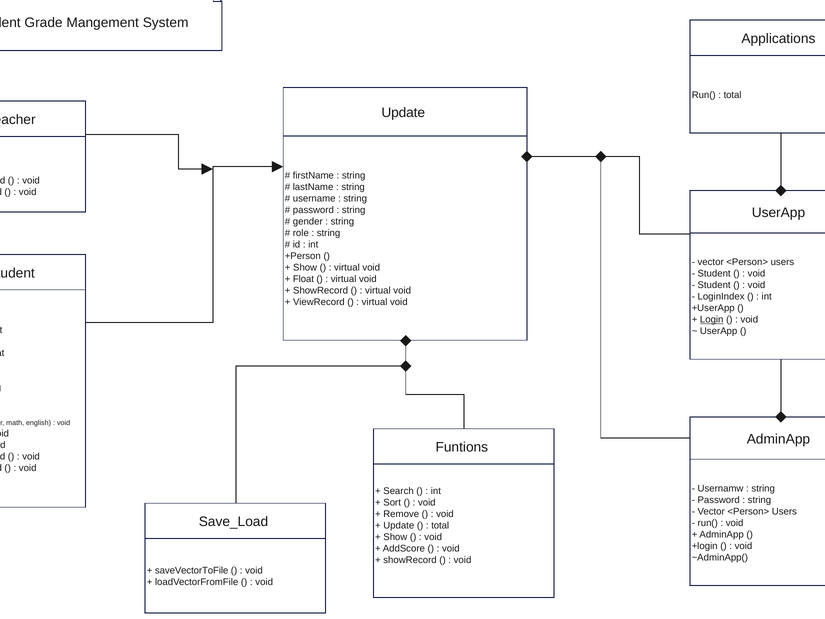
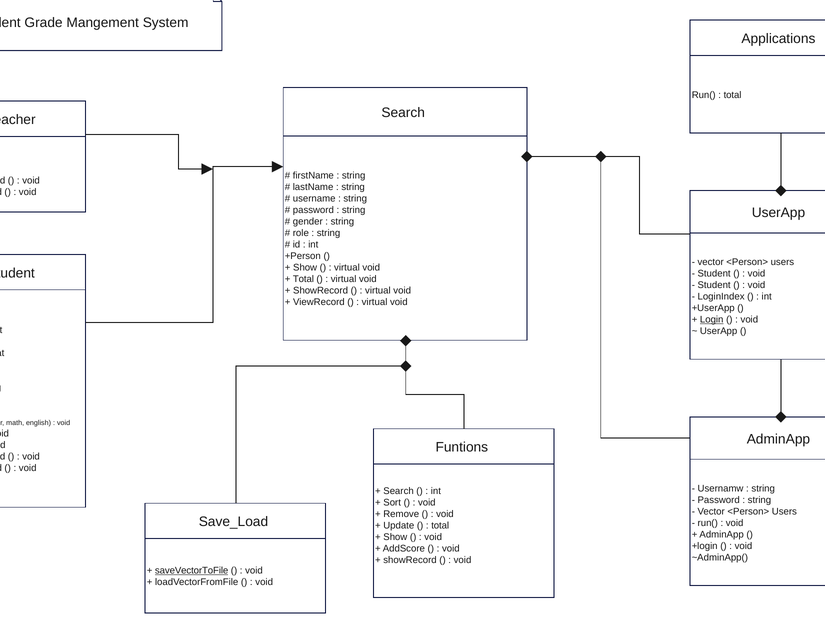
Update: Update -> Search (403, 113)
Float: Float -> Total (303, 279)
saveVectorToFile underline: none -> present (192, 570)
